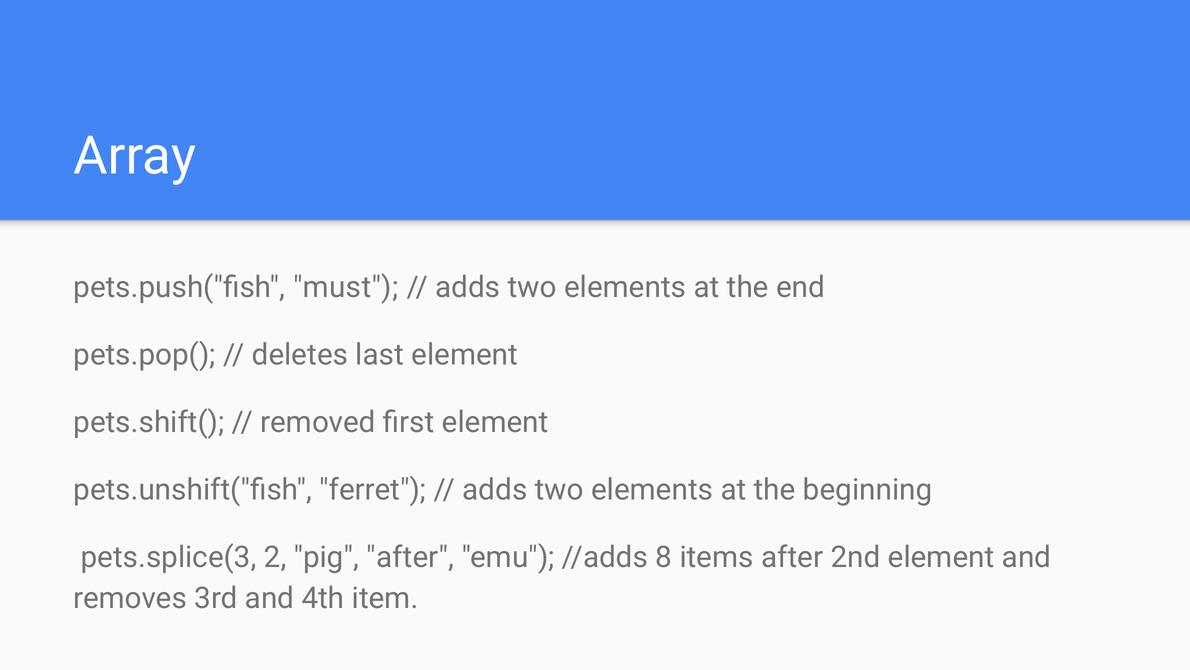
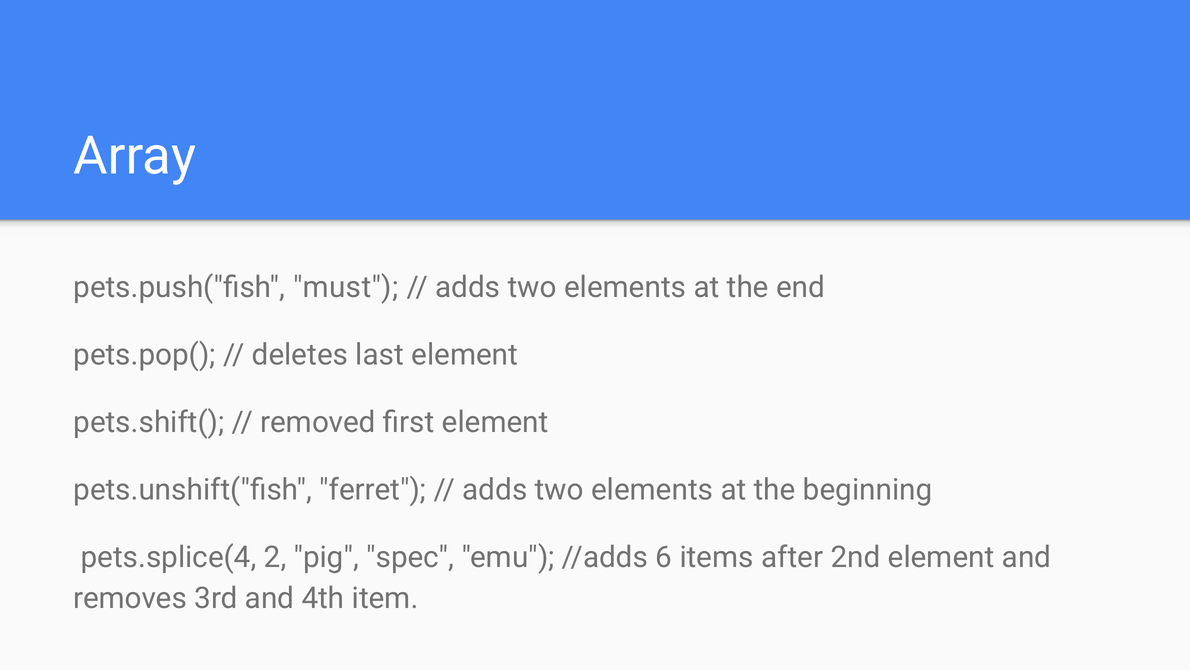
pets.splice(3: pets.splice(3 -> pets.splice(4 (169, 557)
pig after: after -> spec (410, 557)
8: 8 -> 6 (664, 557)
